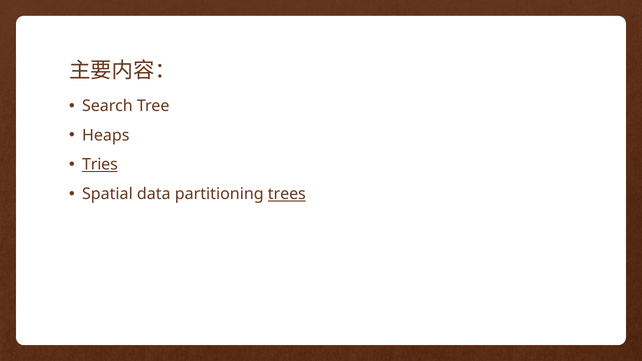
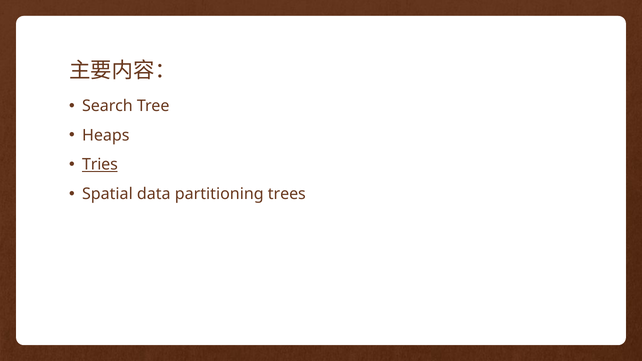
trees underline: present -> none (287, 194)
